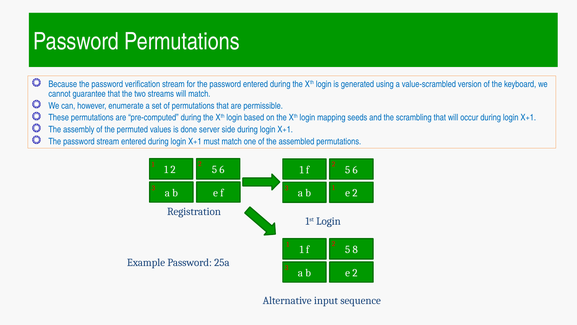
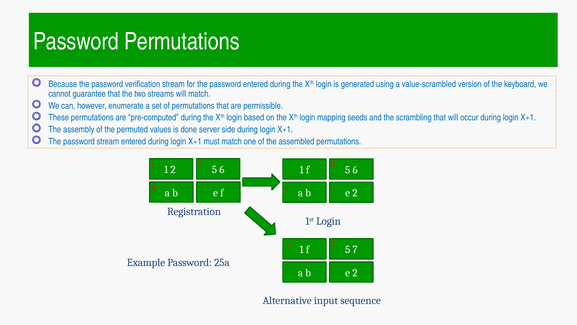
8: 8 -> 7 (355, 249)
